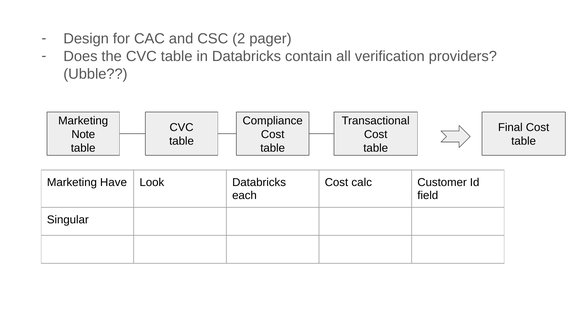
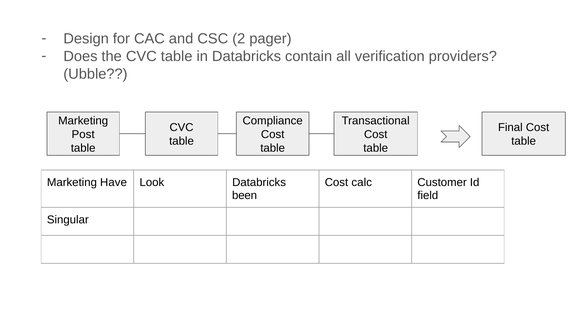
Note: Note -> Post (83, 134)
each: each -> been (245, 195)
